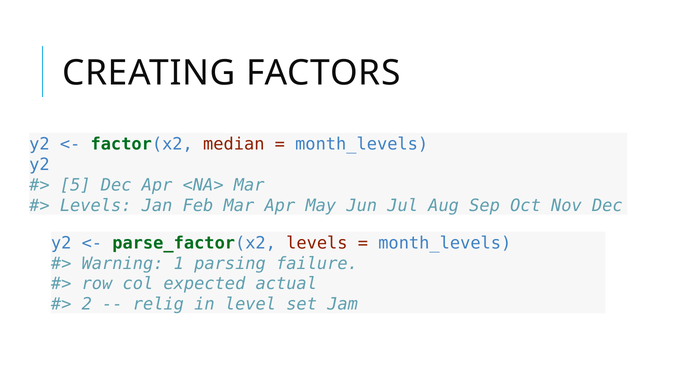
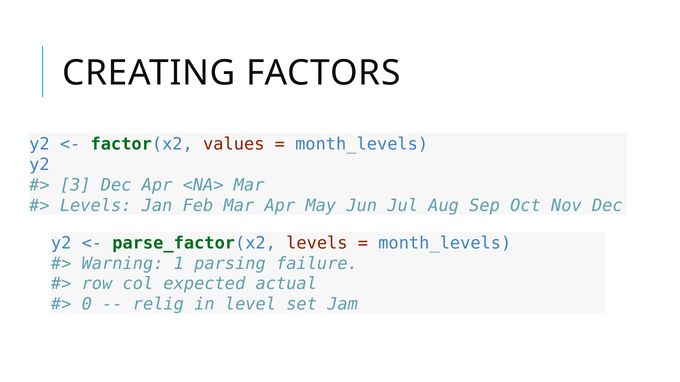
median: median -> values (234, 145)
5: 5 -> 3 (75, 185)
2: 2 -> 0 (87, 305)
